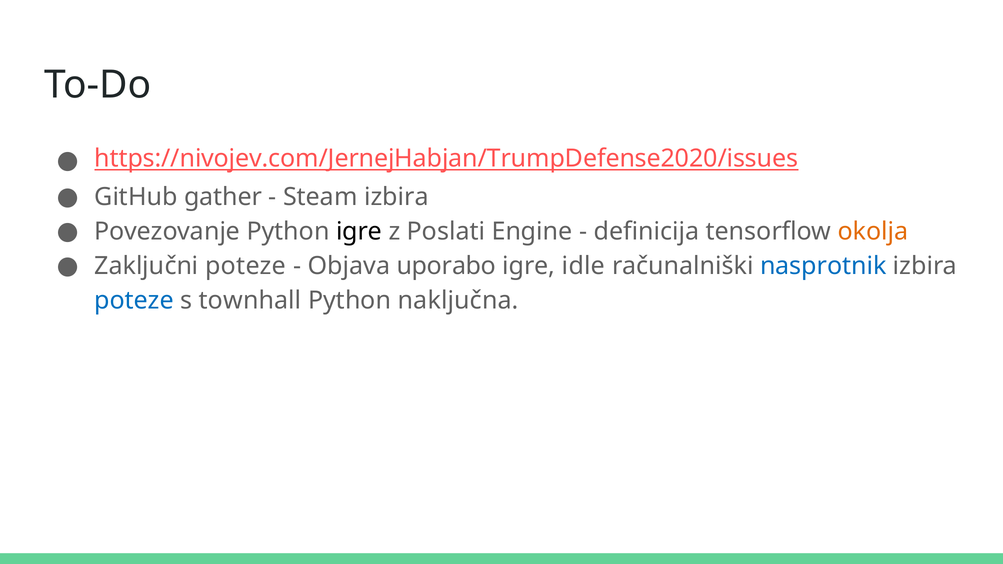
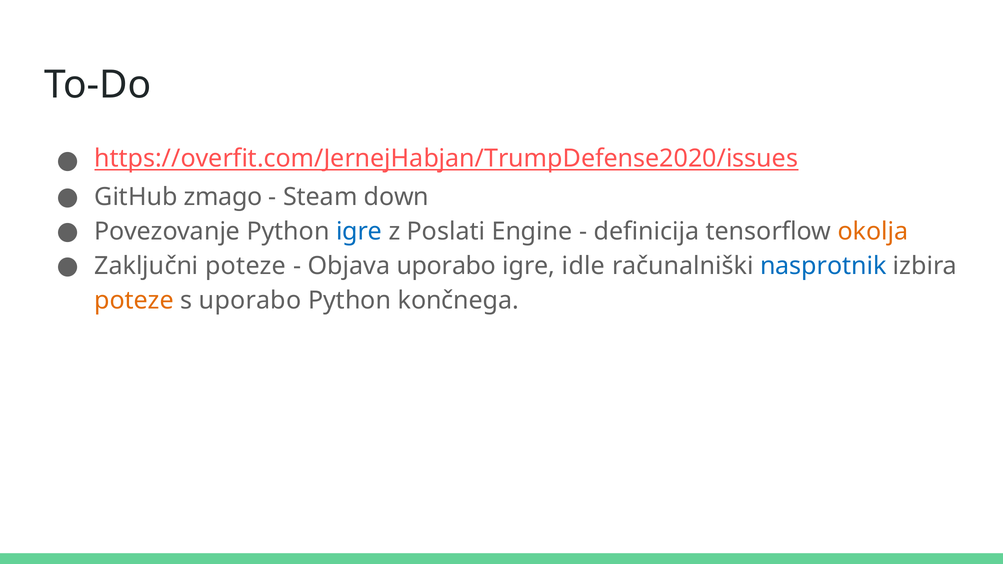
https://nivojev.com/JernejHabjan/TrumpDefense2020/issues: https://nivojev.com/JernejHabjan/TrumpDefense2020/issues -> https://overfit.com/JernejHabjan/TrumpDefense2020/issues (446, 158)
gather: gather -> zmago (223, 197)
Steam izbira: izbira -> down (396, 197)
igre colour: black -> blue (359, 232)
poteze colour: blue -> orange (134, 301)
s townhall: townhall -> uporabo (250, 301)
naključna: naključna -> končnega (458, 301)
